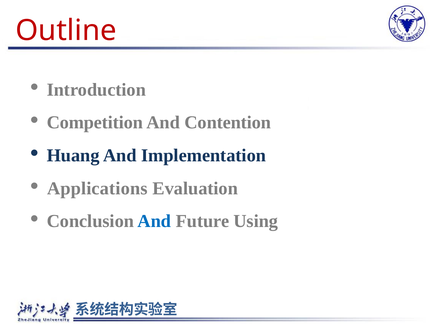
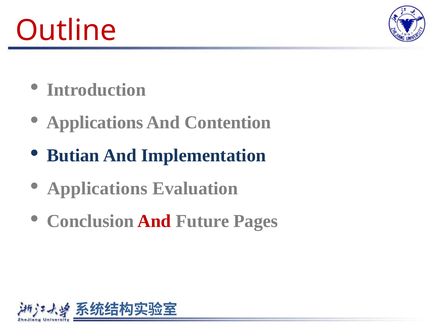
Competition: Competition -> Applications (95, 123)
Huang: Huang -> Butian (73, 156)
And colour: blue -> red (154, 221)
Using: Using -> Pages (256, 221)
